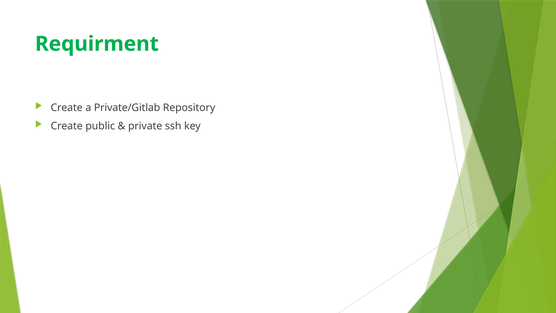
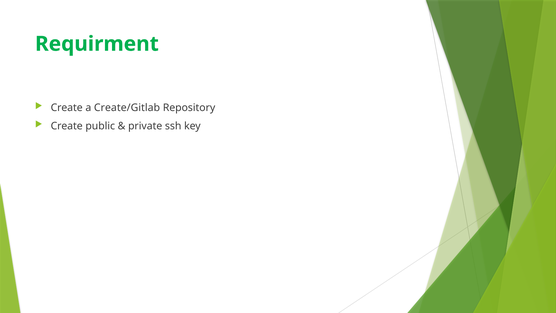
Private/Gitlab: Private/Gitlab -> Create/Gitlab (127, 108)
